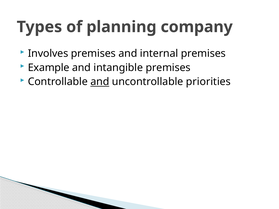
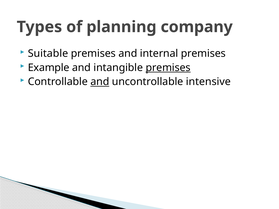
Involves: Involves -> Suitable (48, 54)
premises underline: none -> present (168, 68)
priorities: priorities -> intensive (208, 82)
